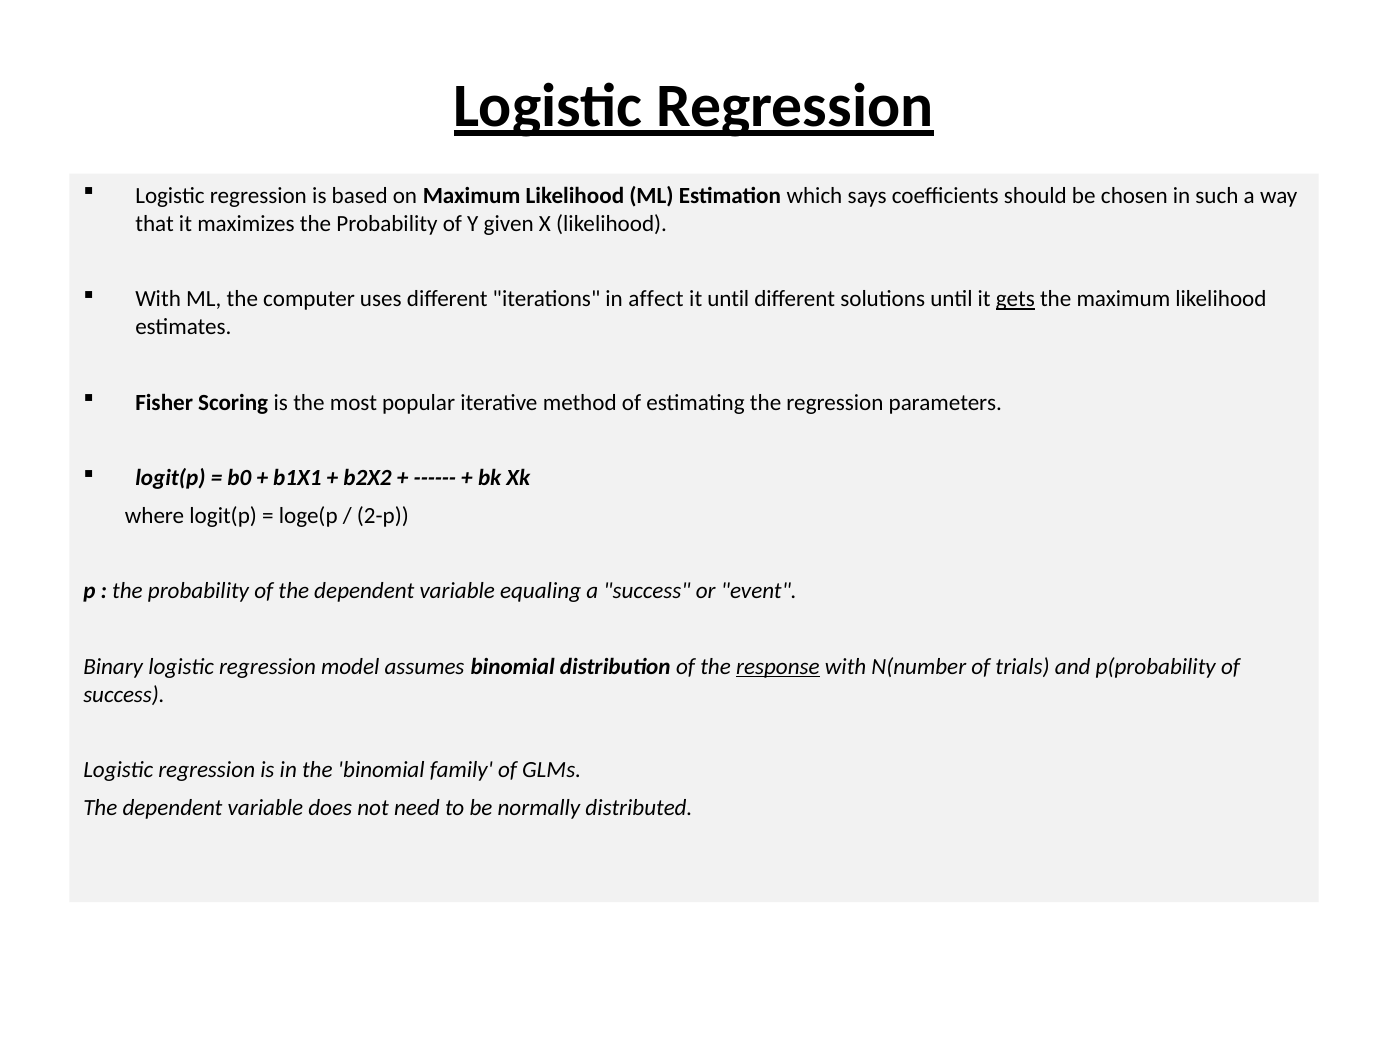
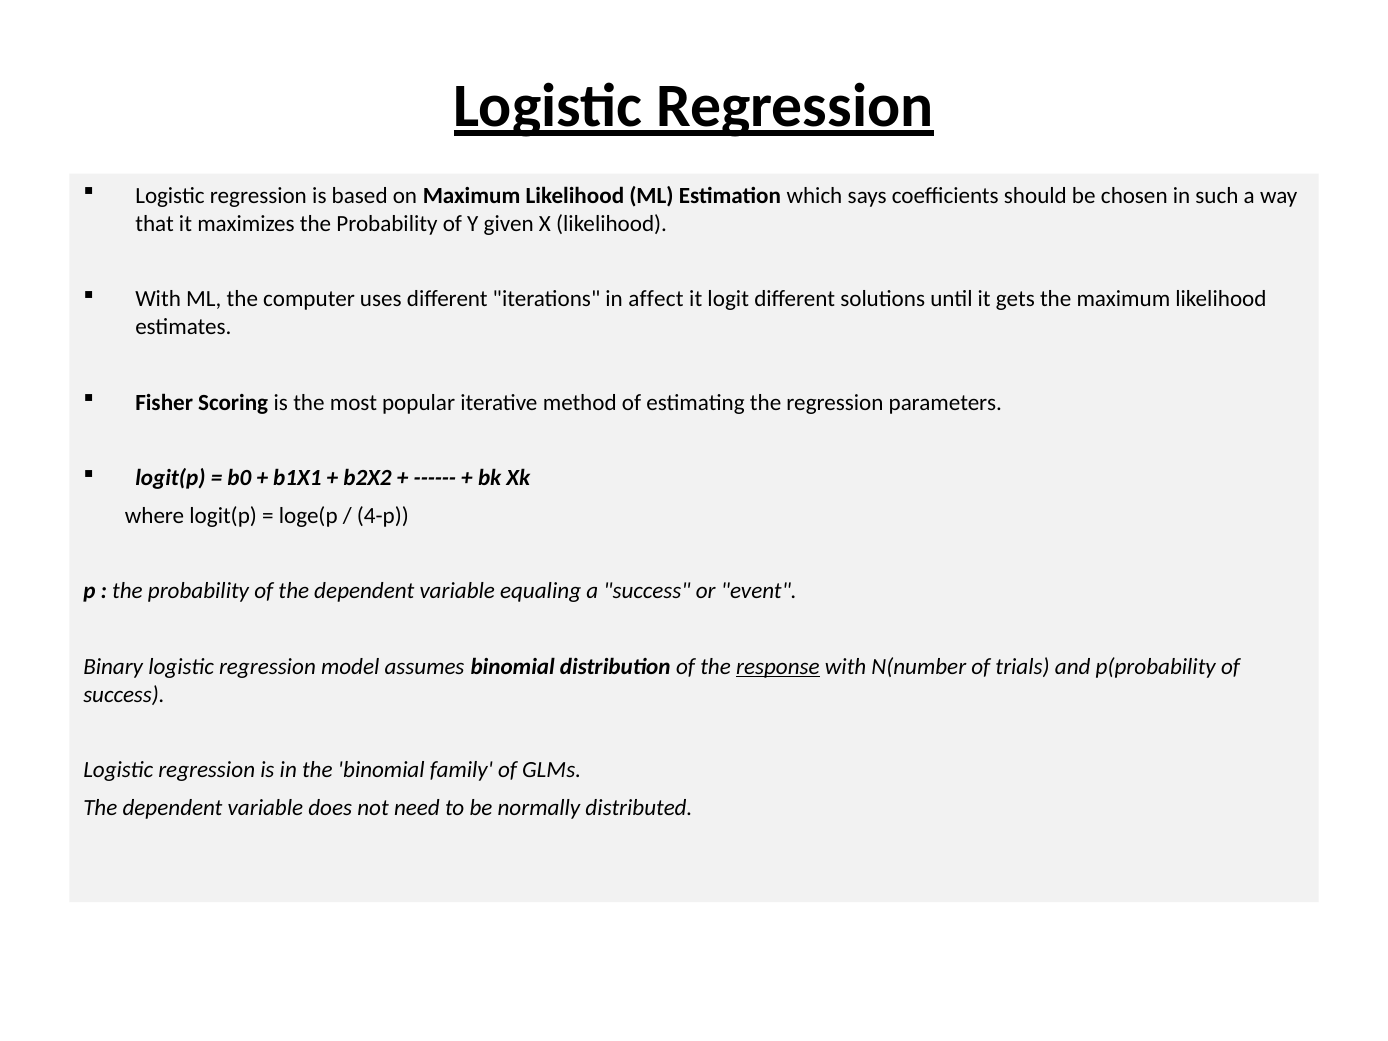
it until: until -> logit (728, 299)
gets underline: present -> none (1015, 299)
2-p: 2-p -> 4-p (383, 516)
